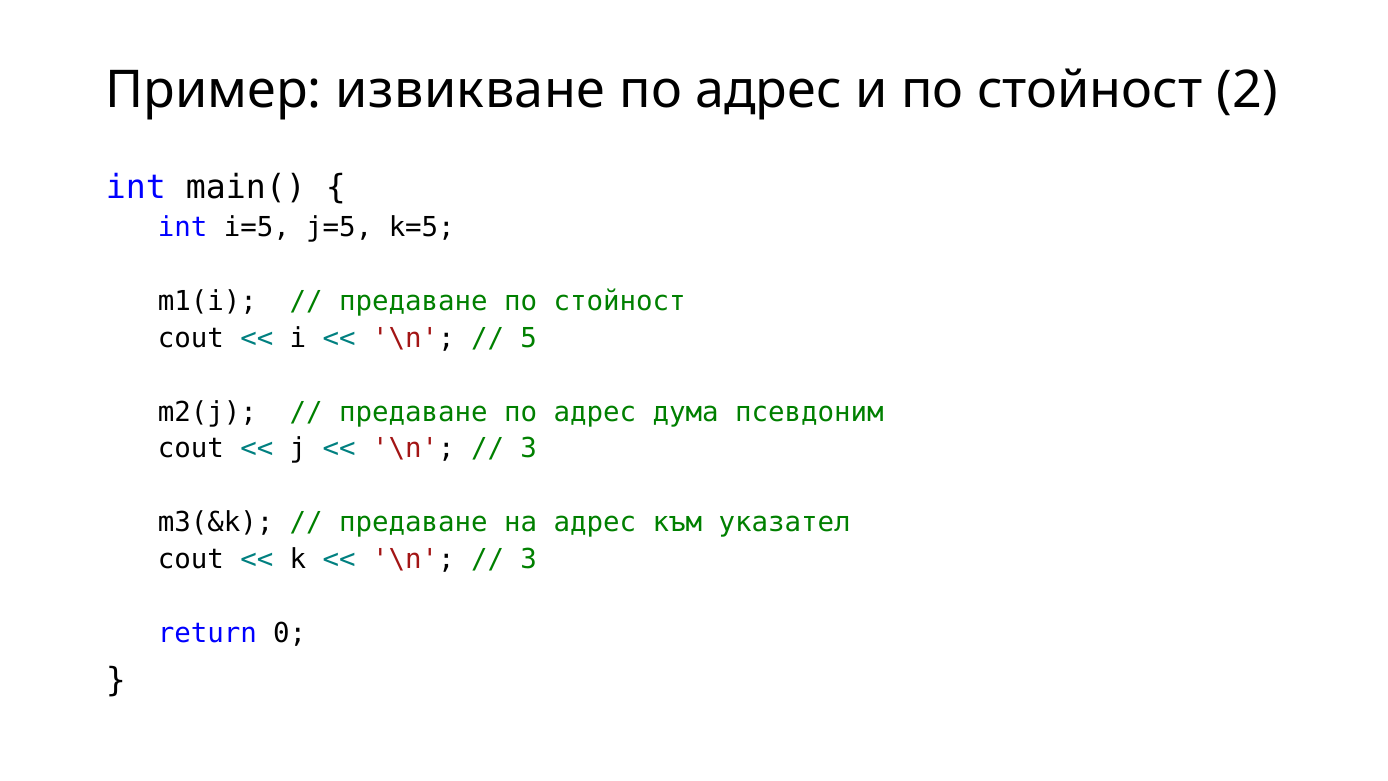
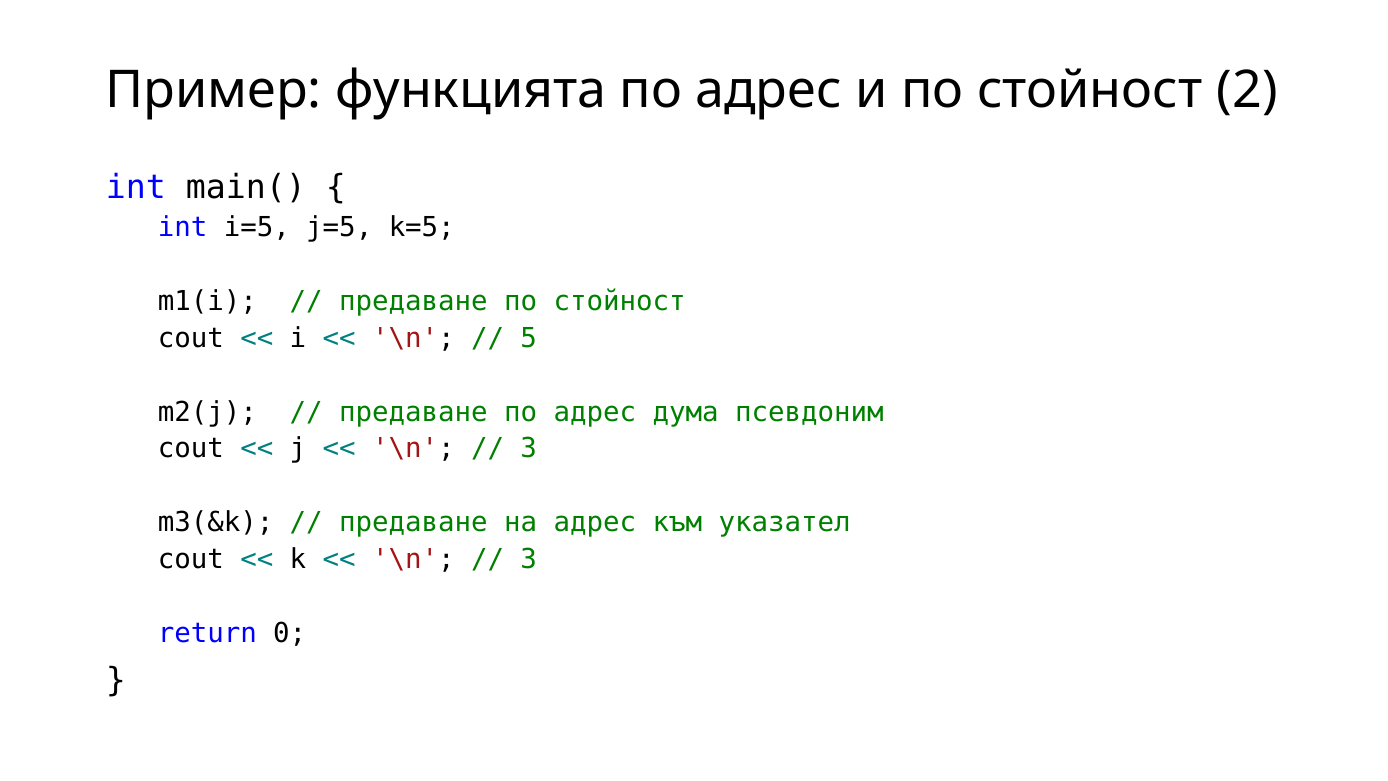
извикване: извикване -> функцията (471, 90)
